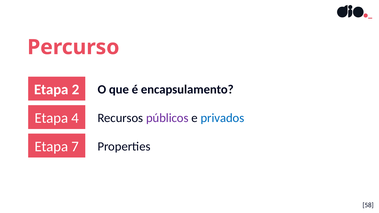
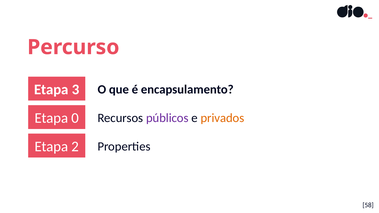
2: 2 -> 3 (76, 90)
4: 4 -> 0 (75, 118)
privados colour: blue -> orange (222, 118)
7: 7 -> 2 (75, 147)
